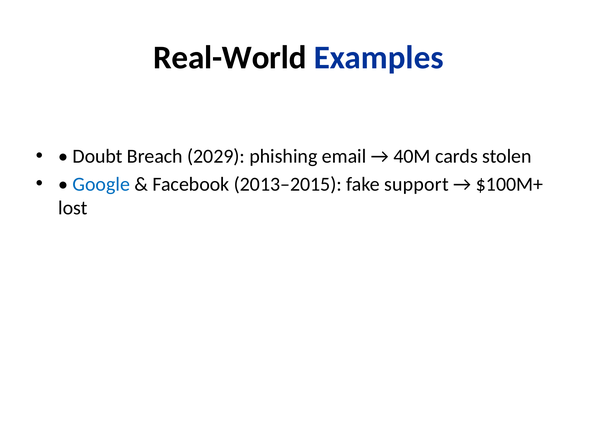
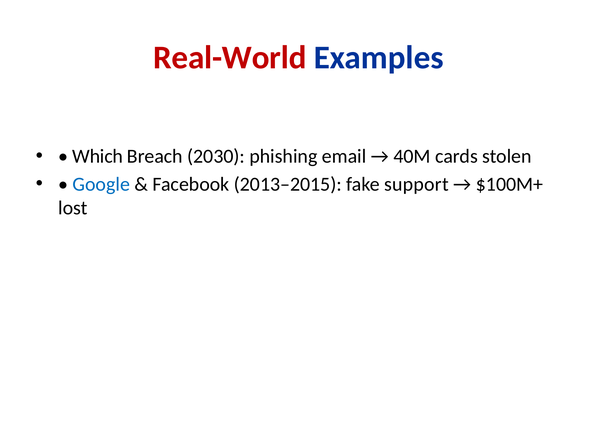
Real-World colour: black -> red (230, 58)
Doubt: Doubt -> Which (98, 157)
2029: 2029 -> 2030 (216, 157)
